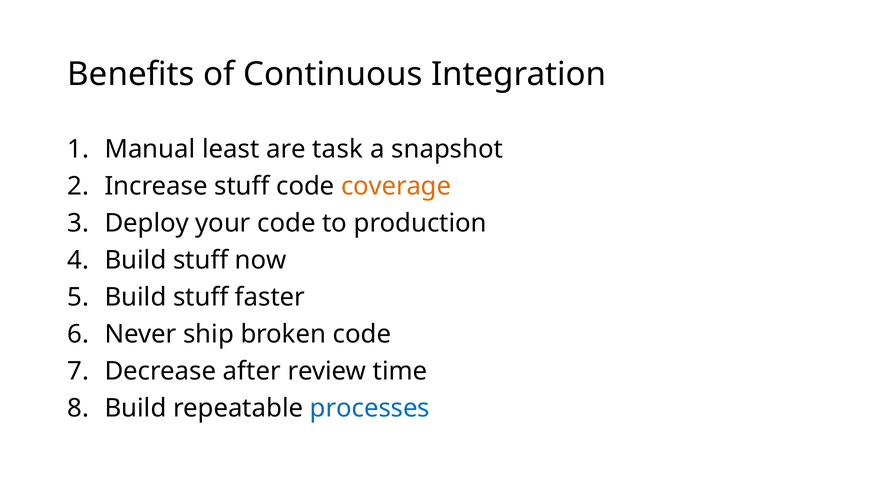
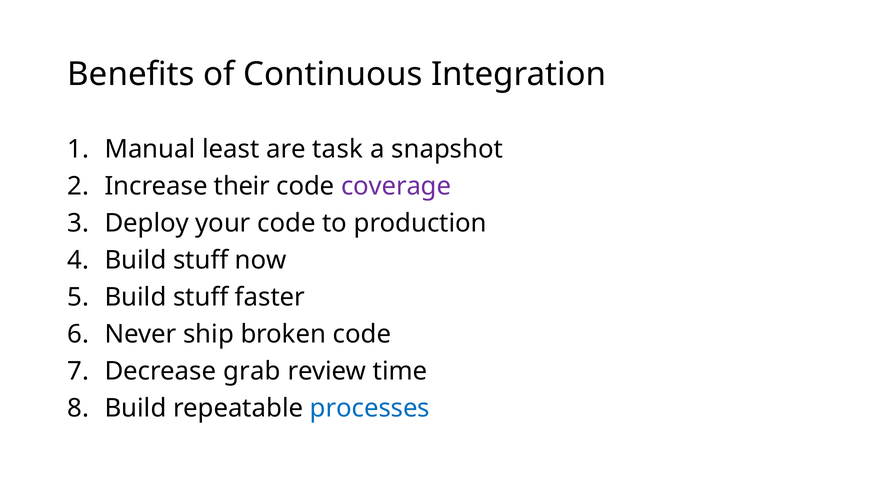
Increase stuff: stuff -> their (242, 186)
coverage colour: orange -> purple (396, 186)
after: after -> grab (252, 371)
